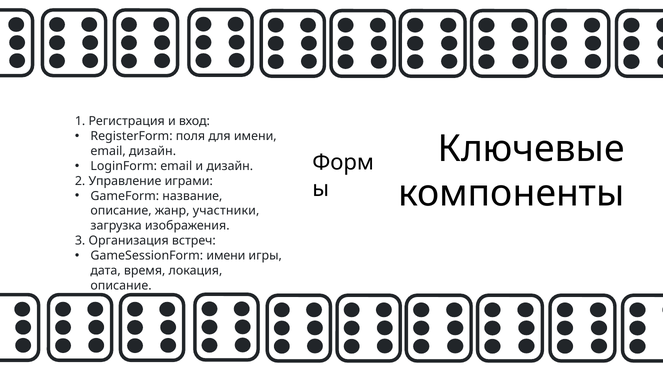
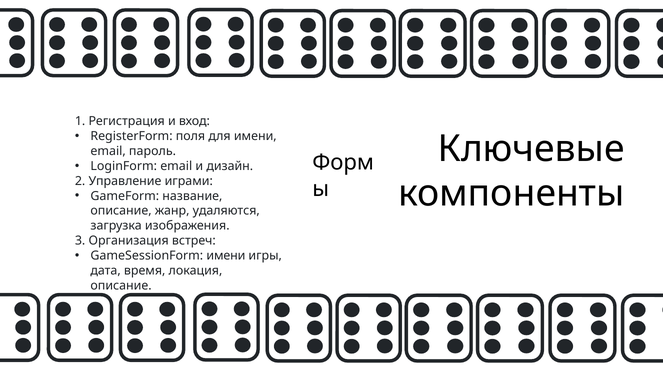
email дизайн: дизайн -> пароль (153, 151)
участники: участники -> удаляются (226, 211)
